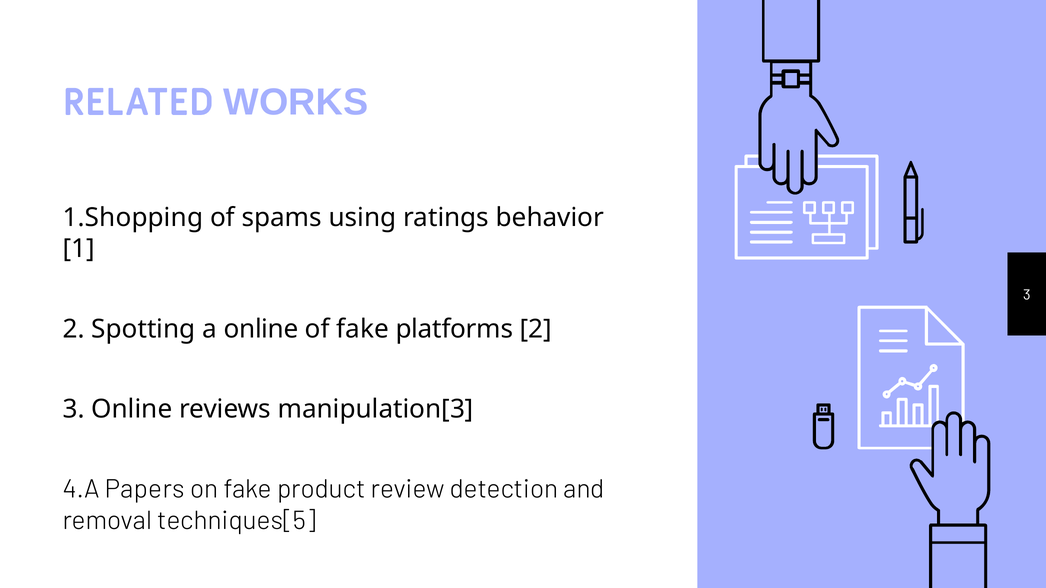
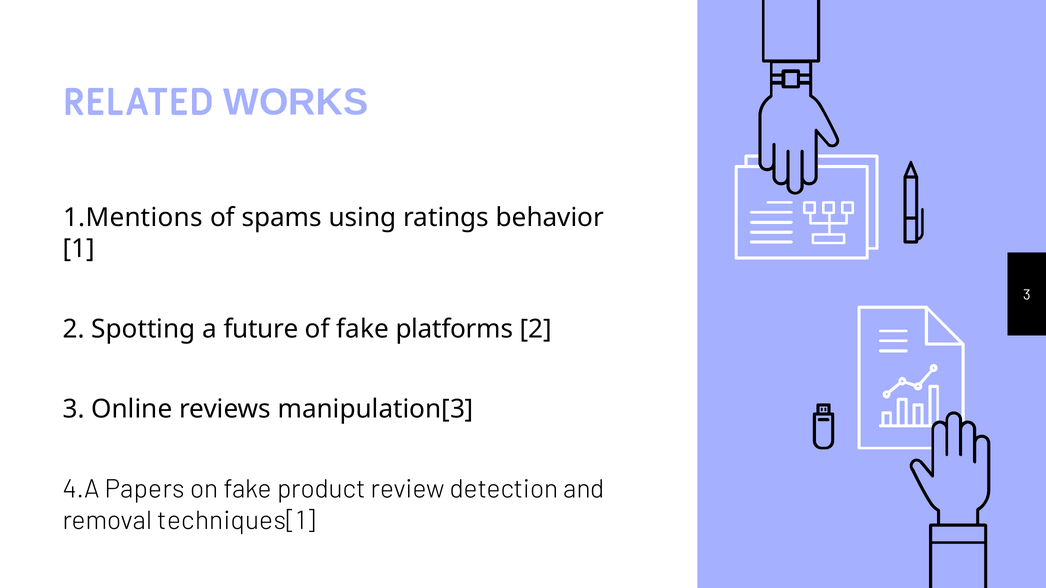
1.Shopping: 1.Shopping -> 1.Mentions (133, 218)
a online: online -> future (261, 329)
techniques[5: techniques[5 -> techniques[1 (236, 521)
